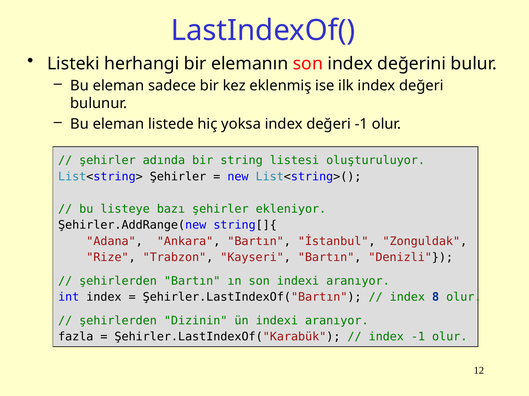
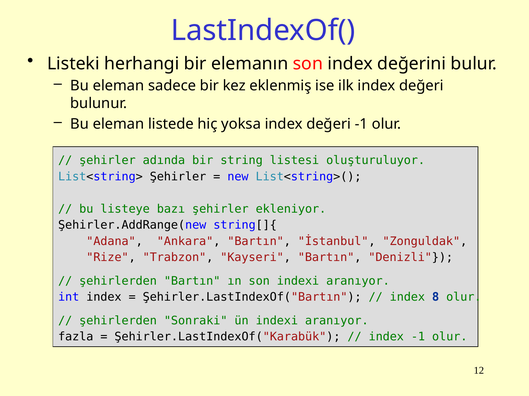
Dizinin: Dizinin -> Sonraki (196, 321)
